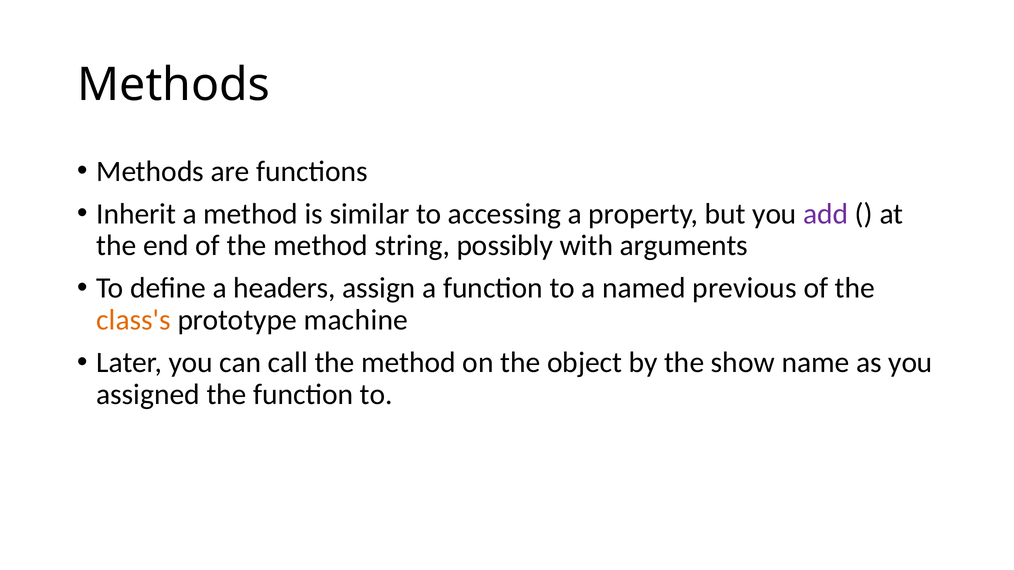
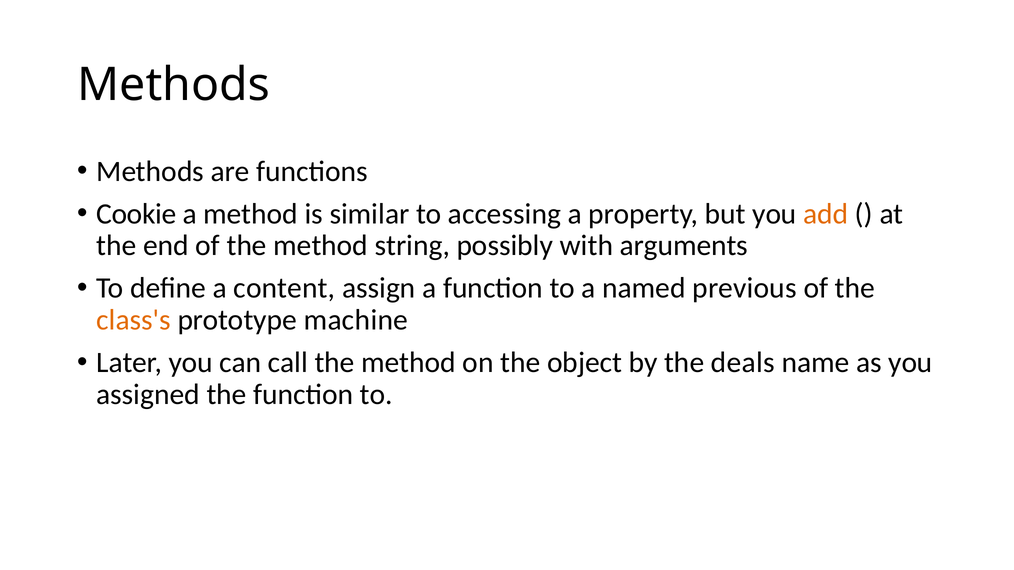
Inherit: Inherit -> Cookie (136, 214)
add colour: purple -> orange (826, 214)
headers: headers -> content (284, 288)
show: show -> deals (743, 363)
